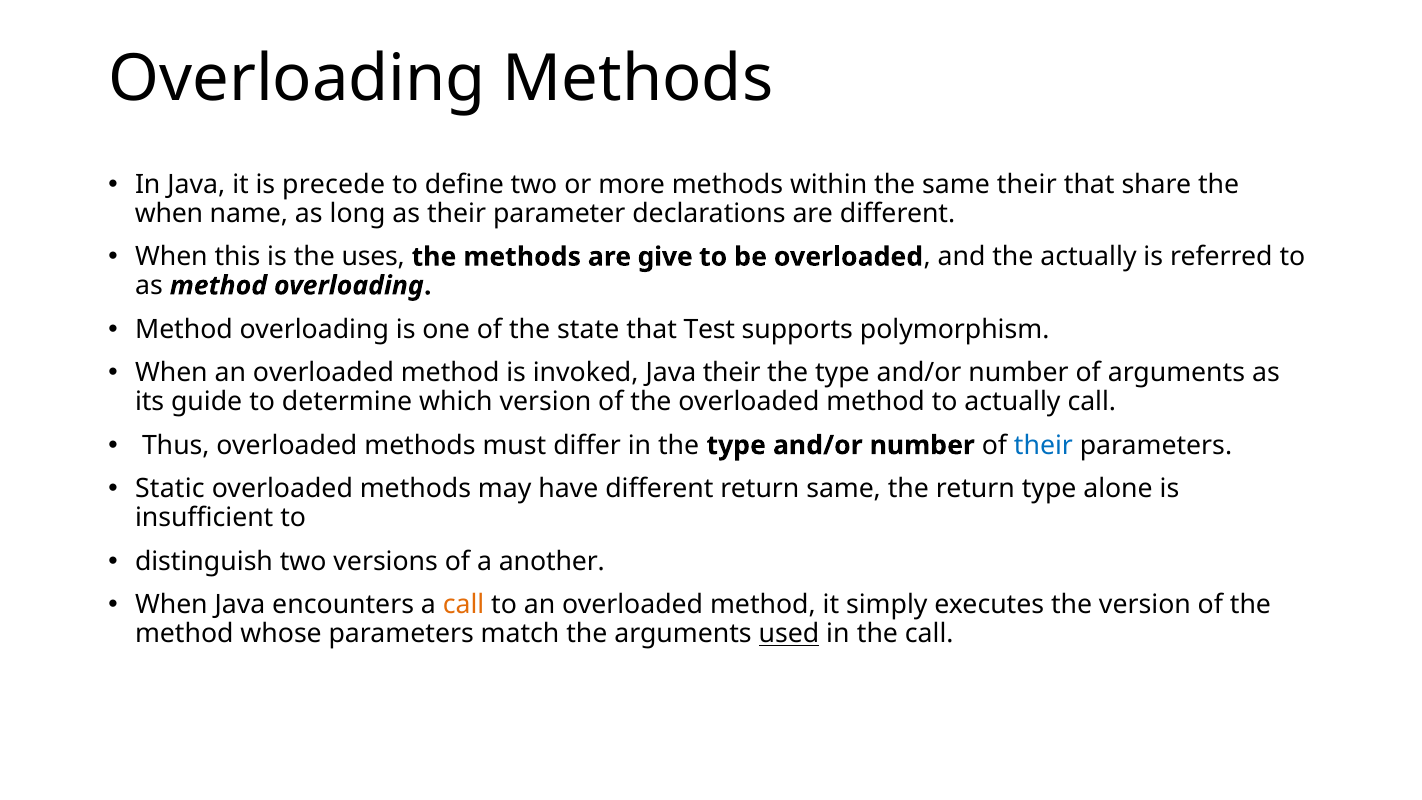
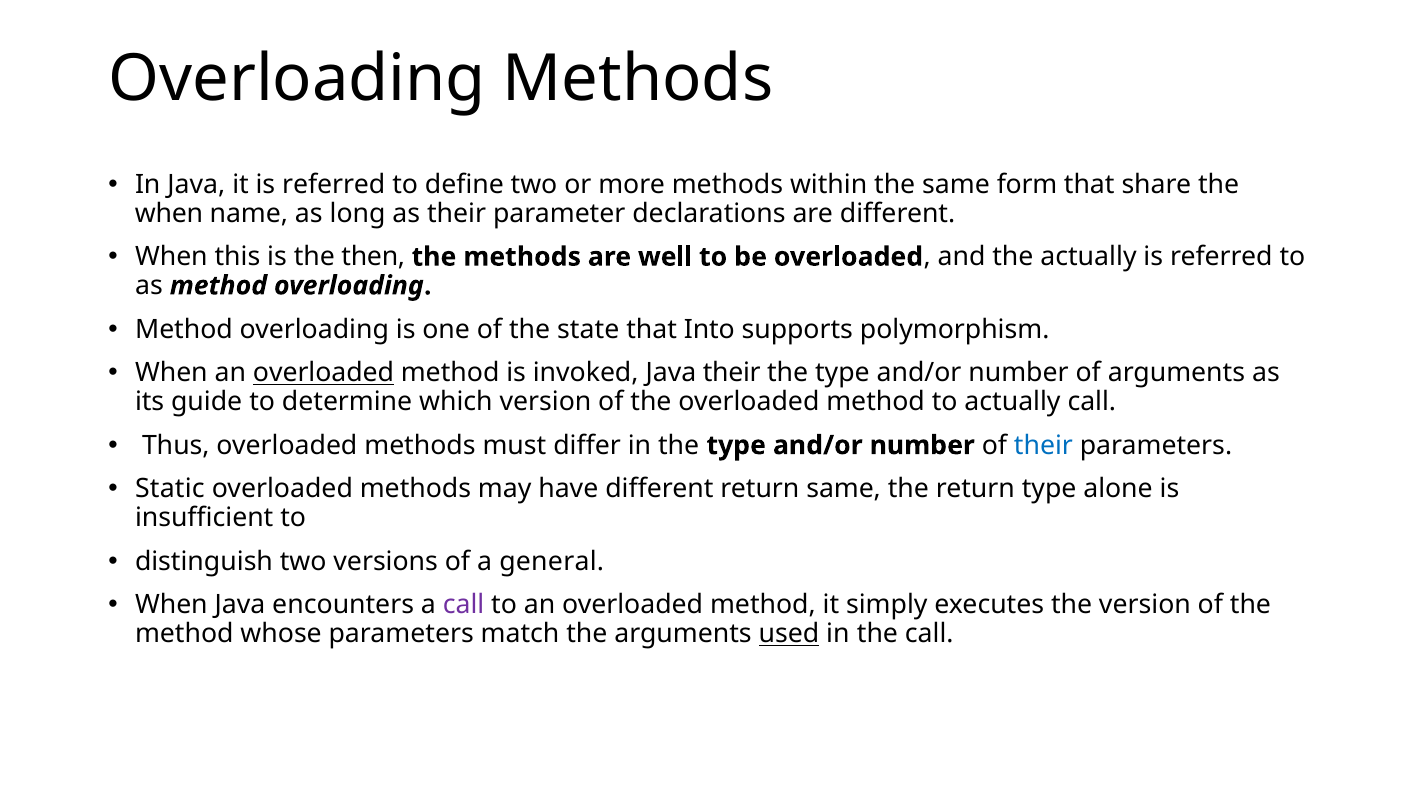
it is precede: precede -> referred (334, 184)
same their: their -> form (1027, 184)
uses: uses -> then (373, 257)
give: give -> well (665, 257)
Test: Test -> Into (709, 329)
overloaded underline: none -> present (323, 373)
another: another -> general (552, 561)
call colour: orange -> purple (464, 605)
